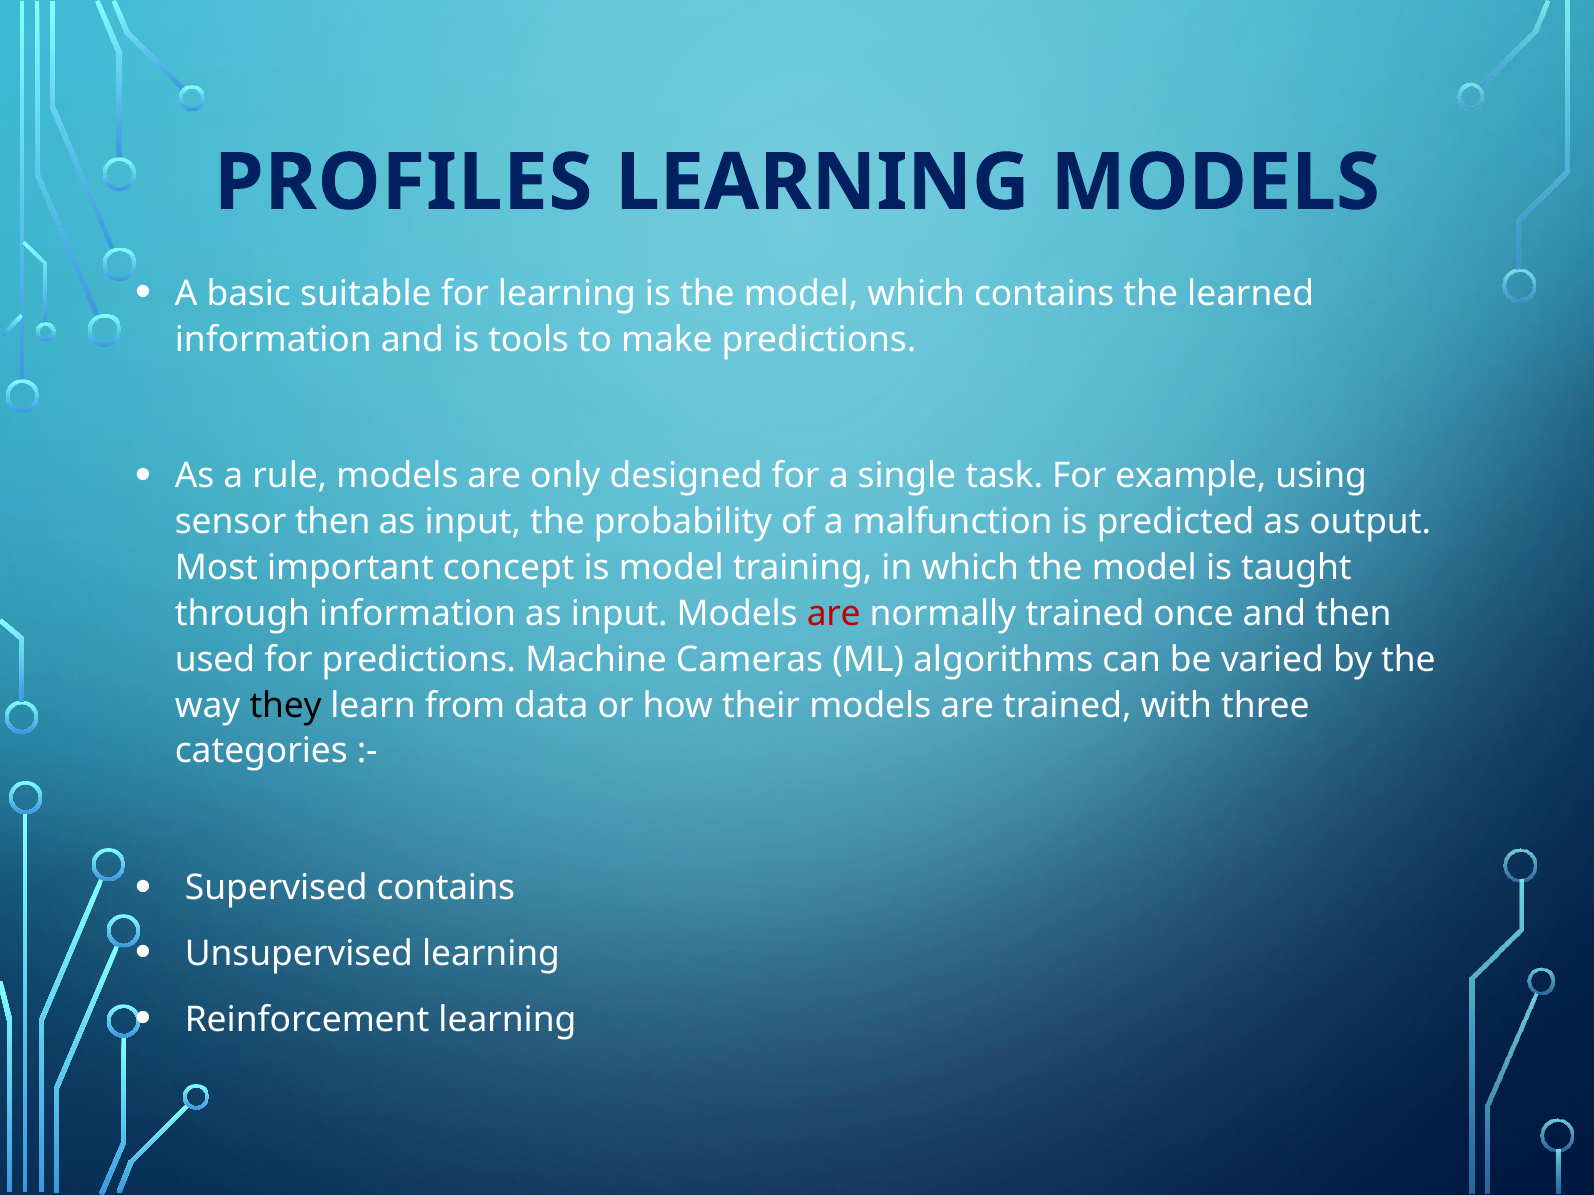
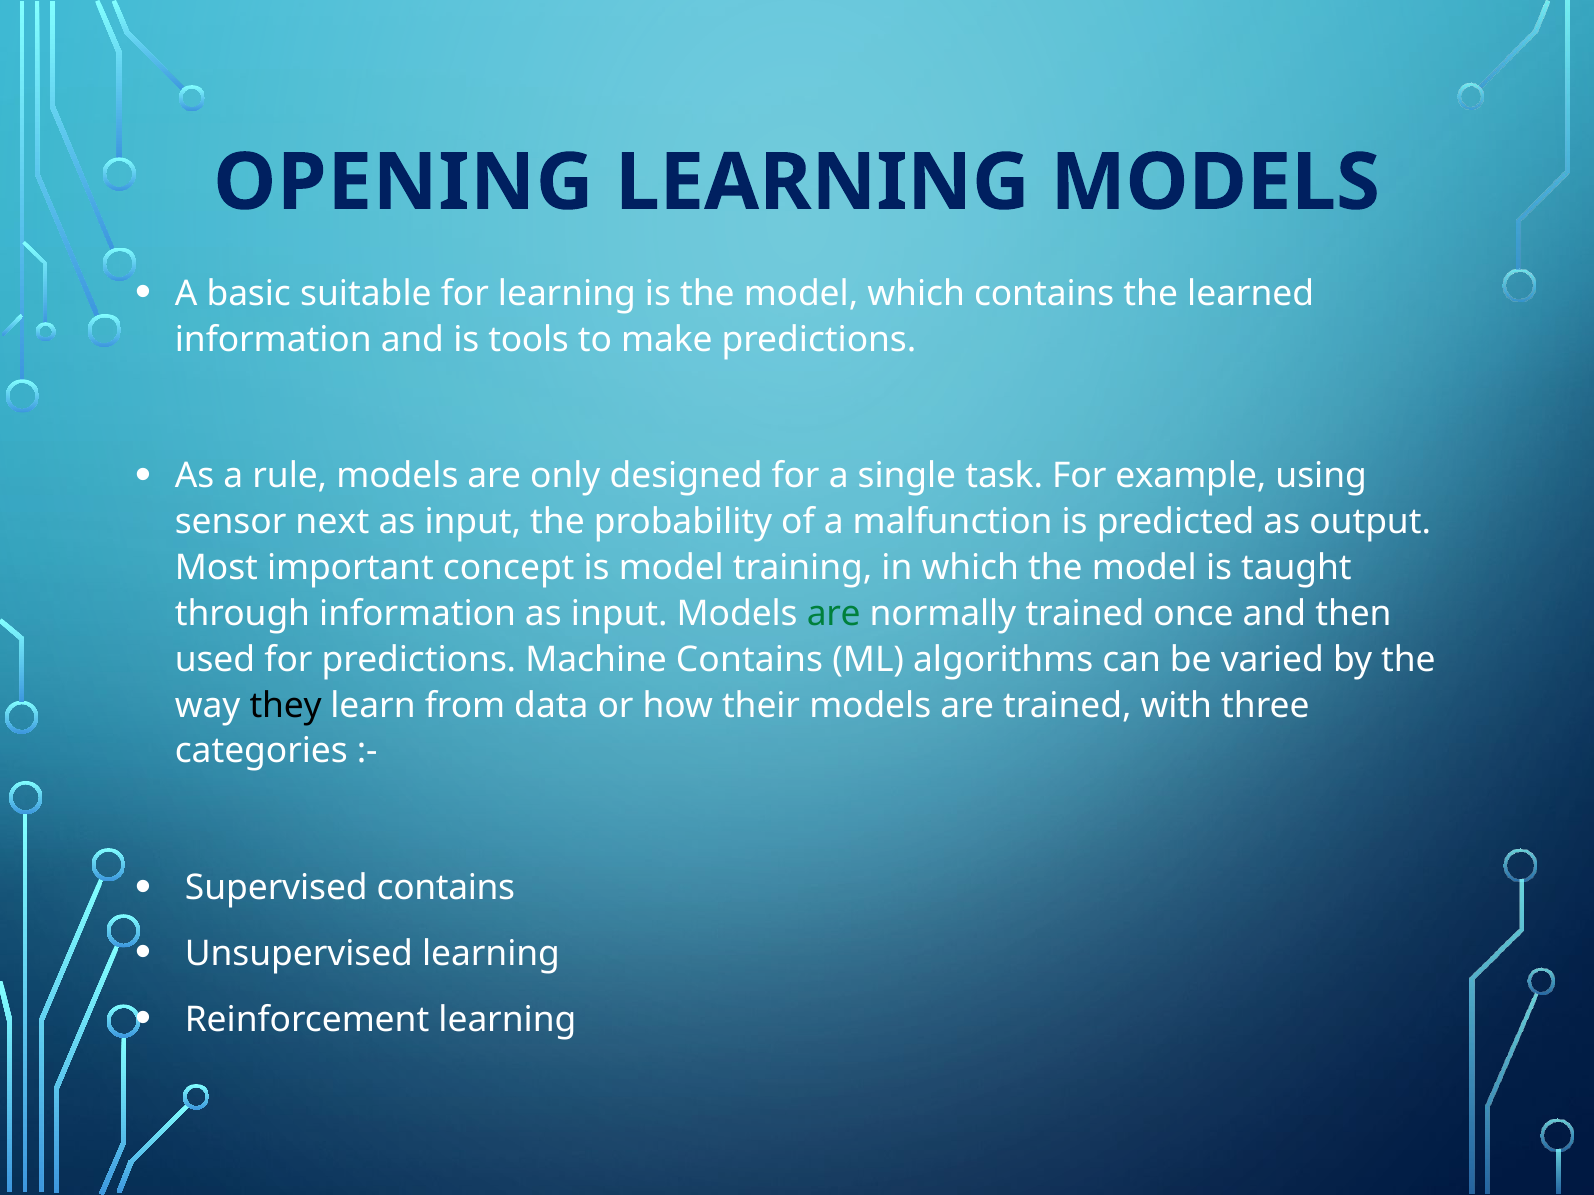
PROFILES: PROFILES -> OPENING (403, 183)
sensor then: then -> next (332, 522)
are colour: red -> green (834, 614)
Machine Cameras: Cameras -> Contains (750, 660)
